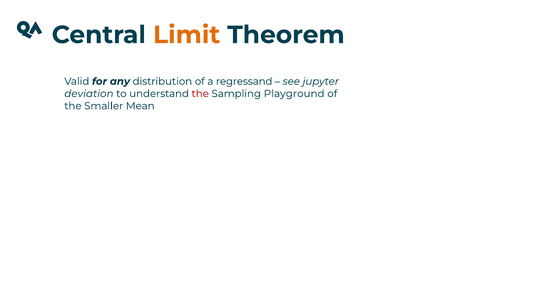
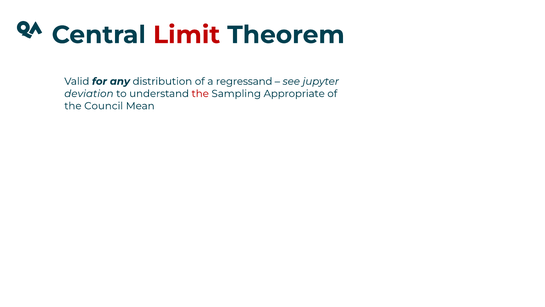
Limit colour: orange -> red (187, 35)
Playground: Playground -> Appropriate (294, 94)
Smaller: Smaller -> Council (104, 106)
